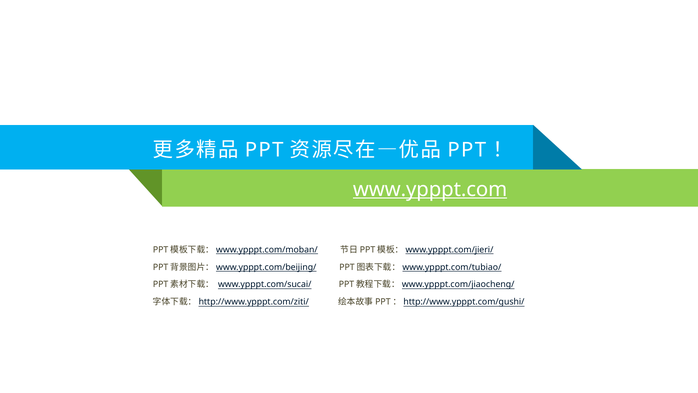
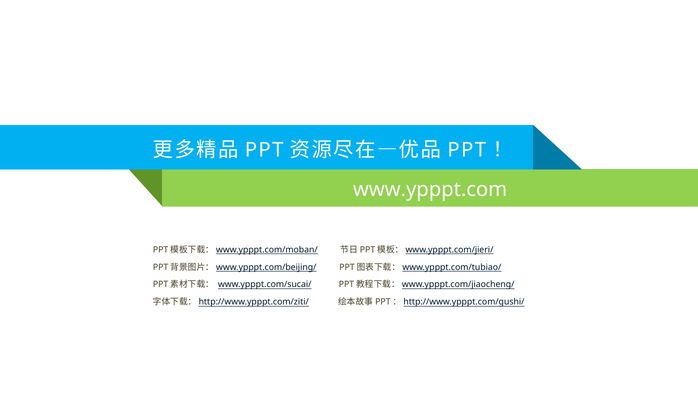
www.ypppt.com underline: present -> none (430, 189)
